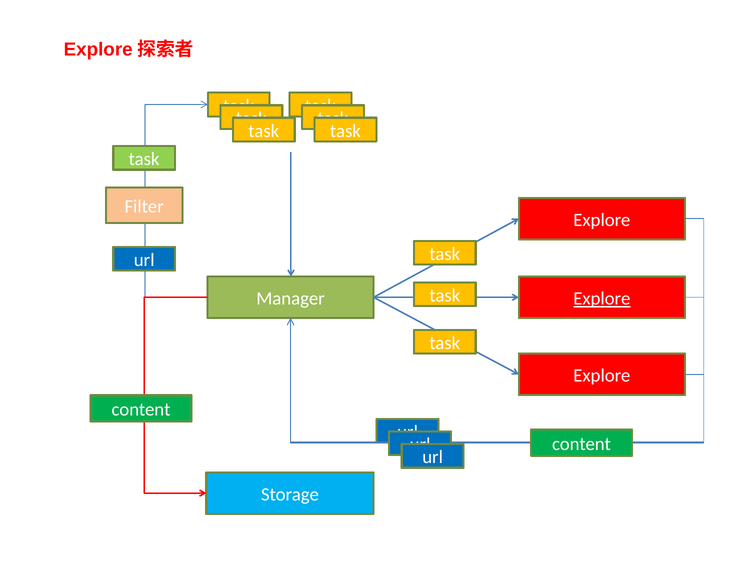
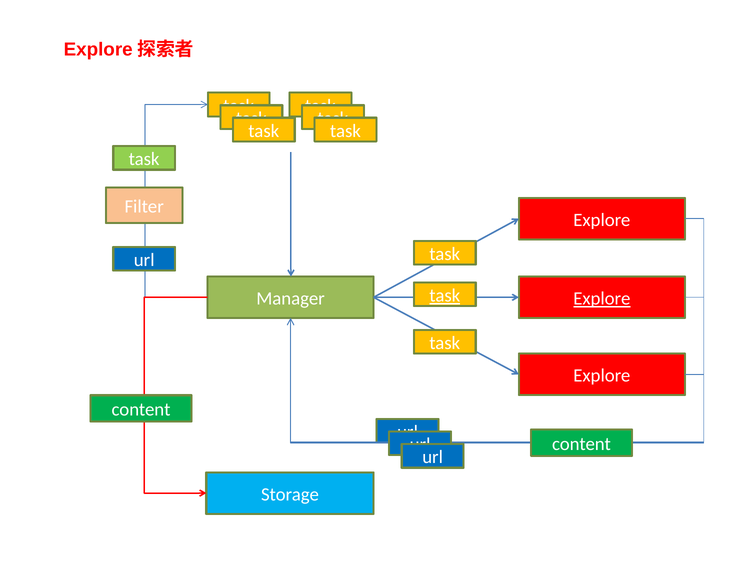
task underline: none -> present (445, 296)
